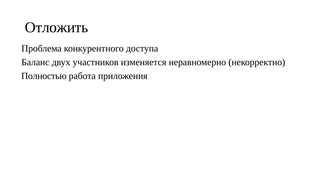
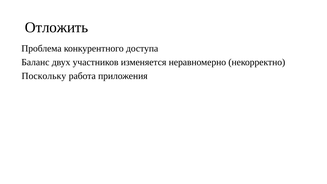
Полностью: Полностью -> Поскольку (44, 76)
